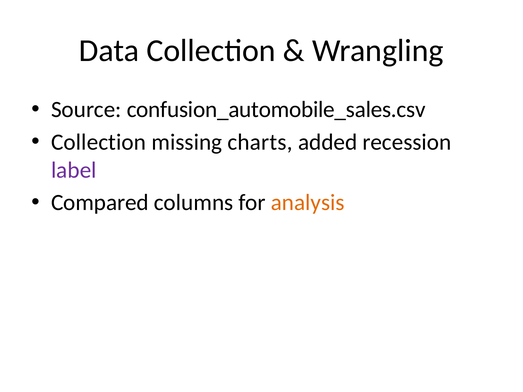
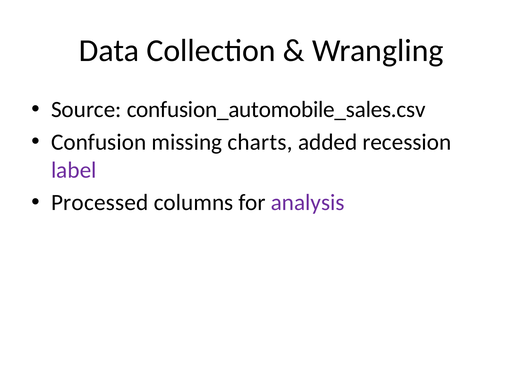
Collection: Collection -> Confusion (99, 142)
Compared: Compared -> Processed (100, 203)
analysis colour: orange -> purple (308, 203)
